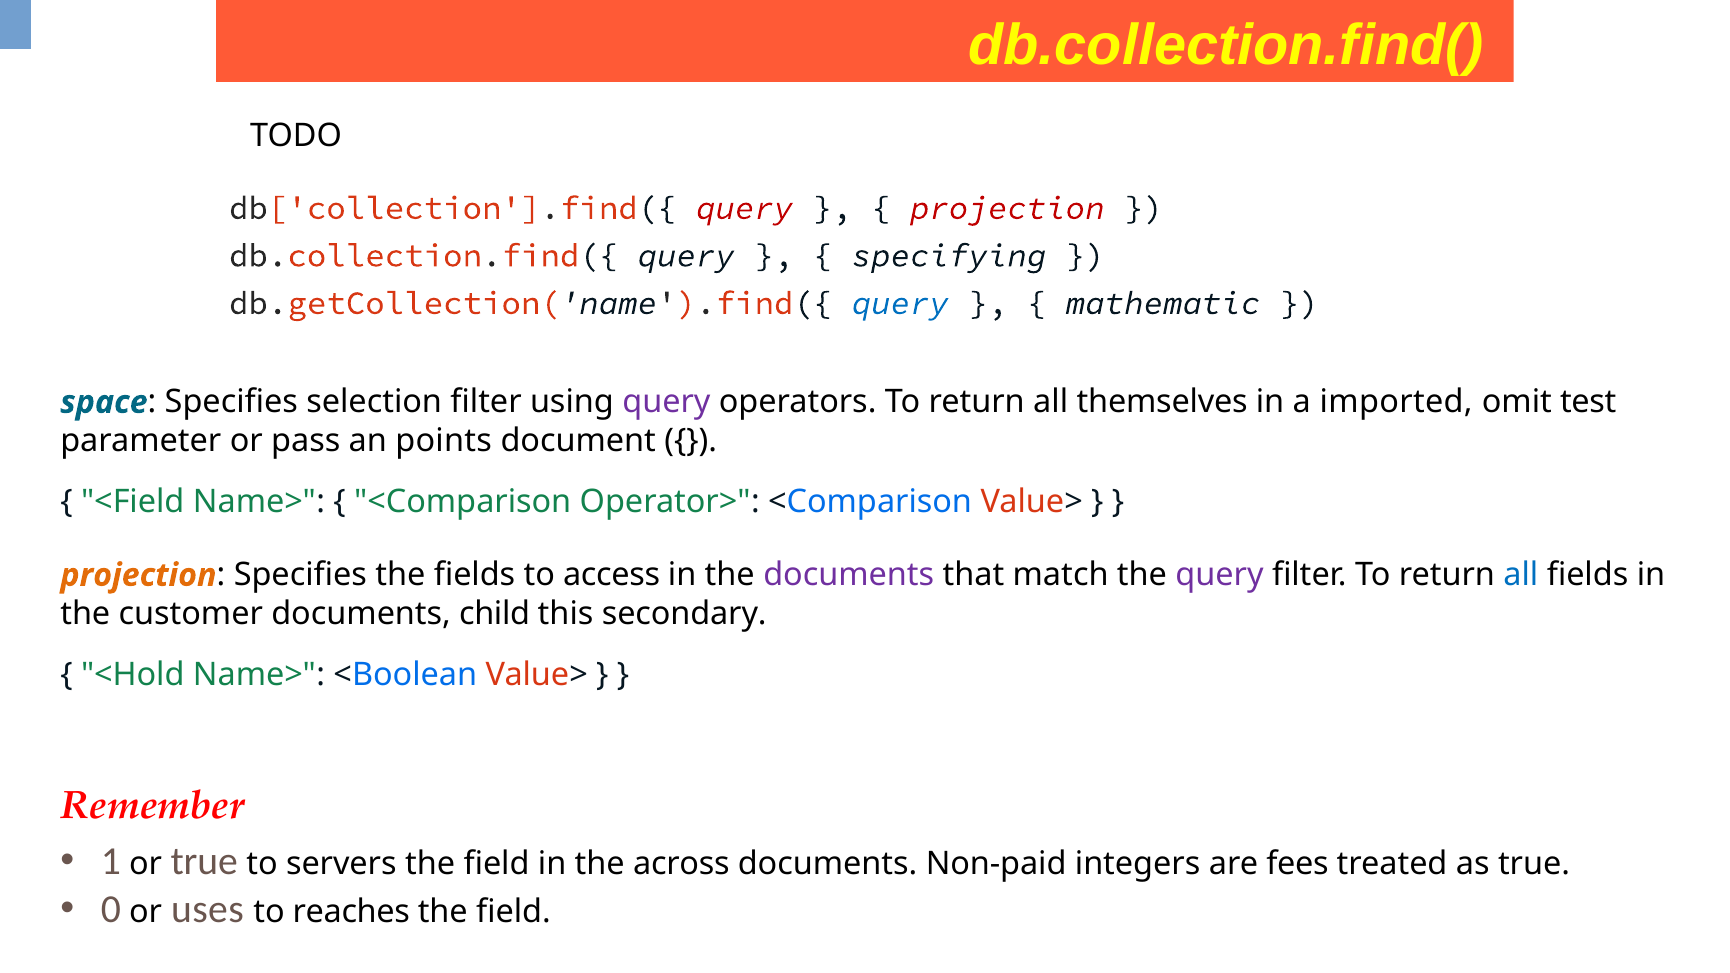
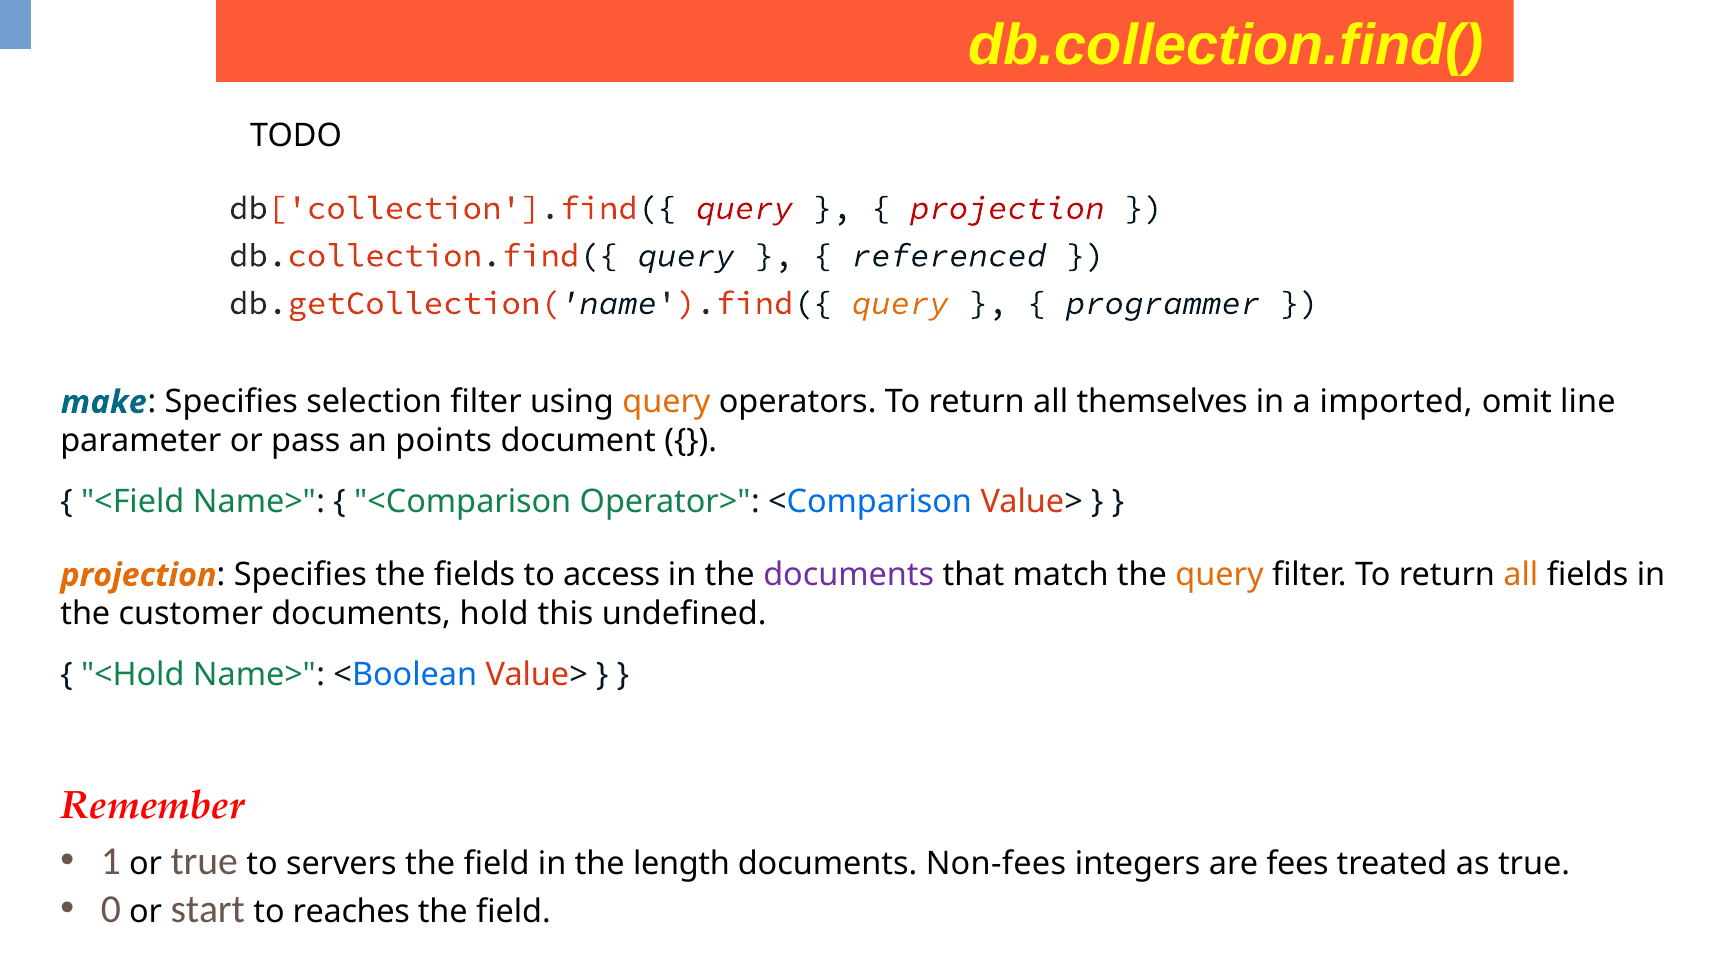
specifying: specifying -> referenced (949, 256)
query colour: blue -> orange (900, 303)
mathematic: mathematic -> programmer (1163, 303)
space: space -> make (104, 402)
query colour: purple -> orange (666, 402)
test: test -> line (1588, 402)
query colour: purple -> orange (1219, 575)
all colour: blue -> orange (1521, 575)
child: child -> hold (494, 614)
secondary: secondary -> undefined (684, 614)
across: across -> length (681, 864)
Non-paid: Non-paid -> Non-fees (996, 864)
uses: uses -> start (208, 909)
